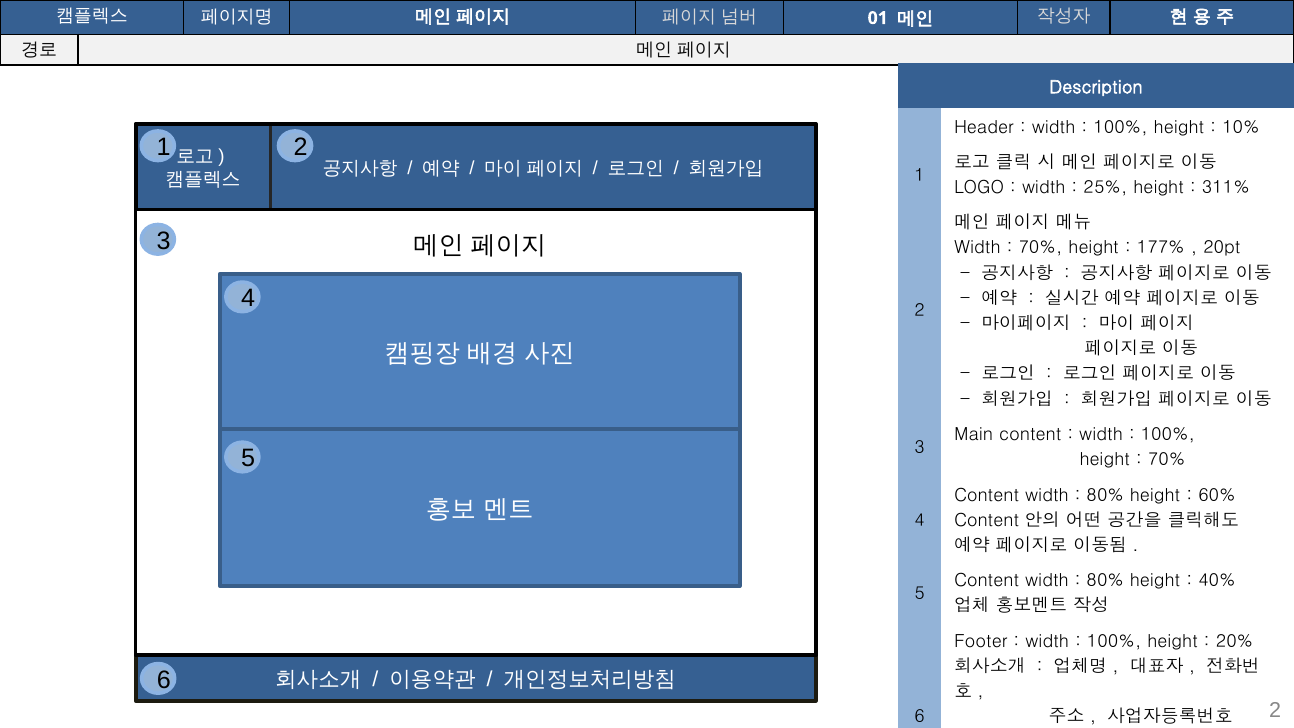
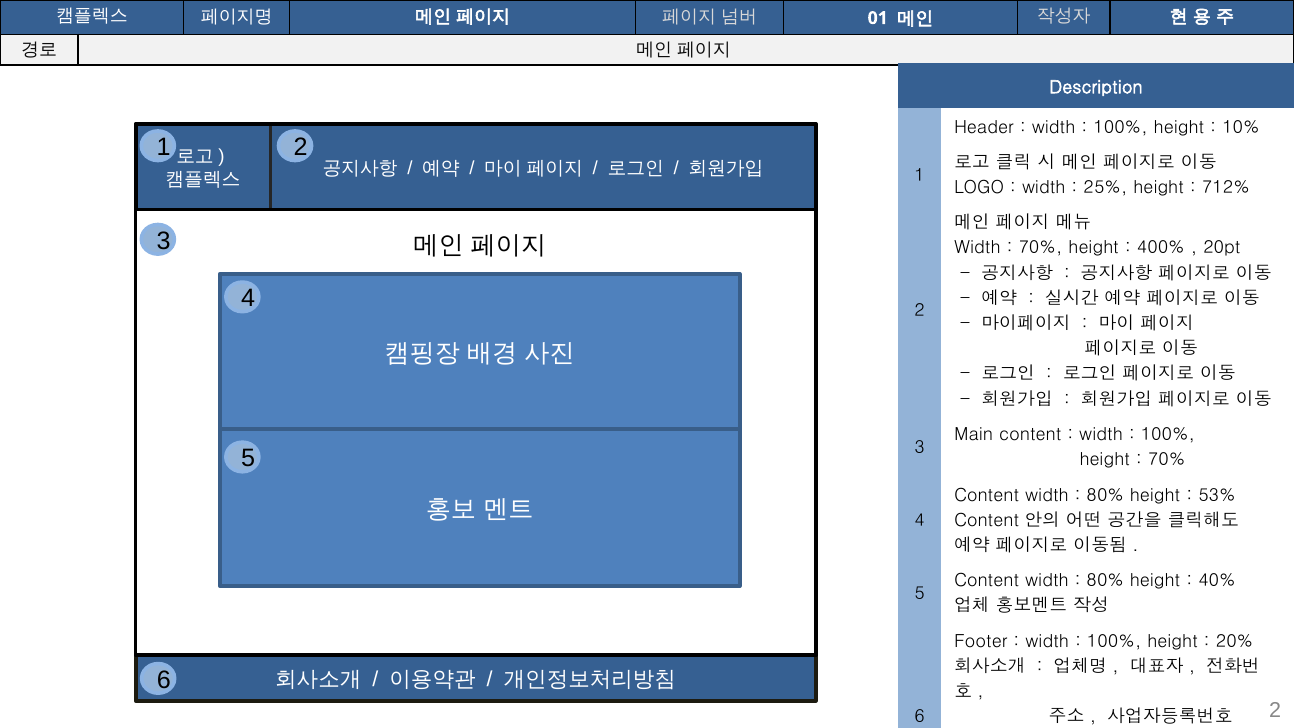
311%: 311% -> 712% (1226, 188)
177%: 177% -> 400% (1161, 248)
60%: 60% -> 53% (1217, 495)
